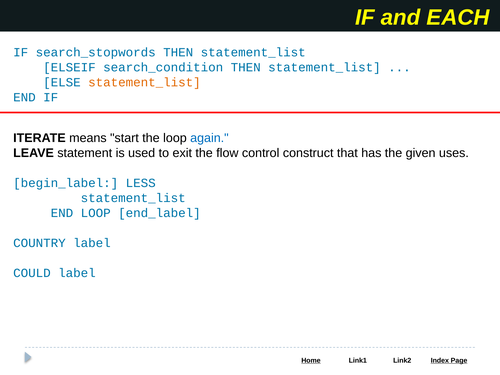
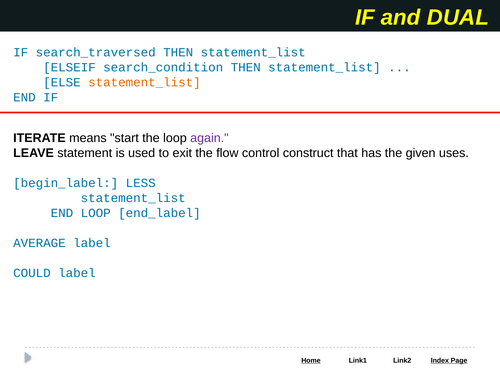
EACH: EACH -> DUAL (458, 17)
search_stopwords: search_stopwords -> search_traversed (96, 52)
again colour: blue -> purple (209, 138)
COUNTRY: COUNTRY -> AVERAGE (39, 243)
